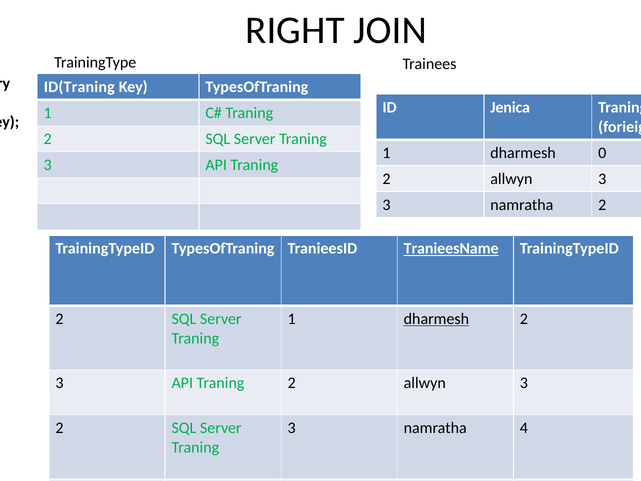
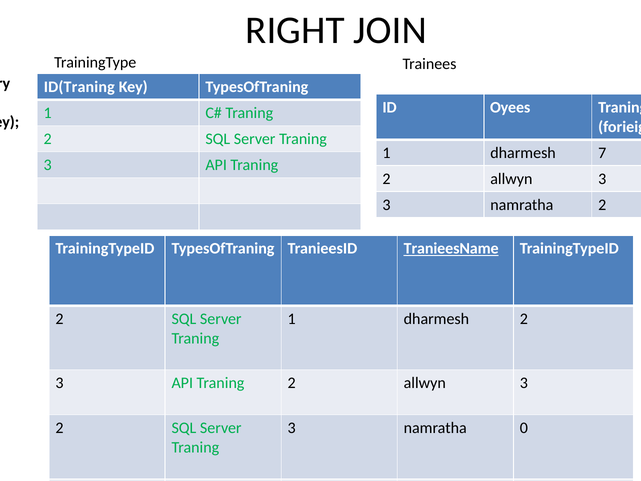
Jenica: Jenica -> Oyees (510, 107)
0: 0 -> 7 (602, 153)
dharmesh underline: present -> none (436, 319)
4: 4 -> 0 (524, 428)
